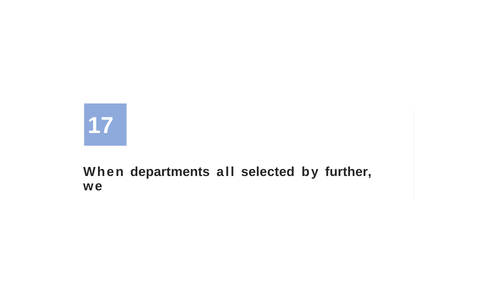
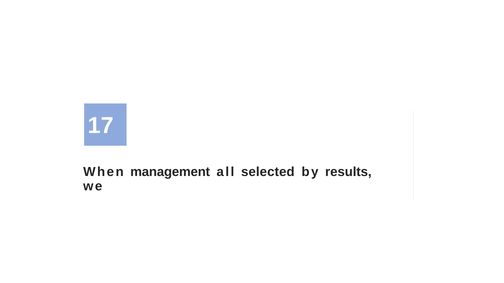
departments: departments -> management (170, 172)
further: further -> results (348, 172)
